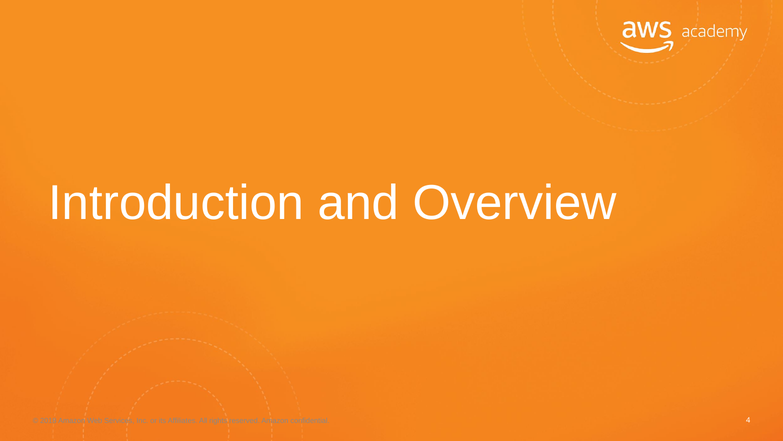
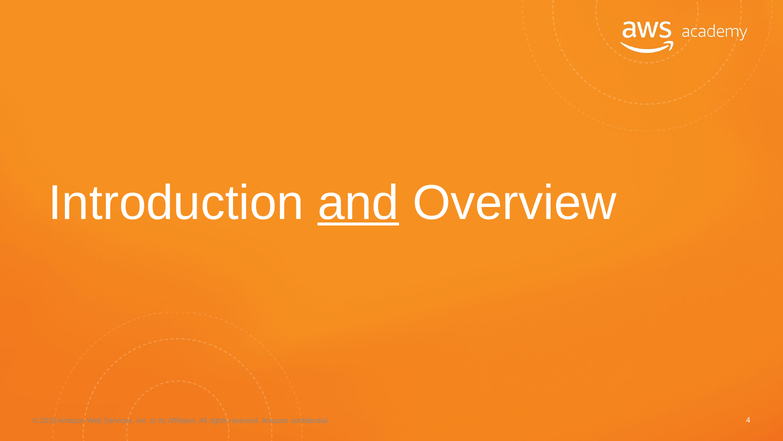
and underline: none -> present (358, 203)
